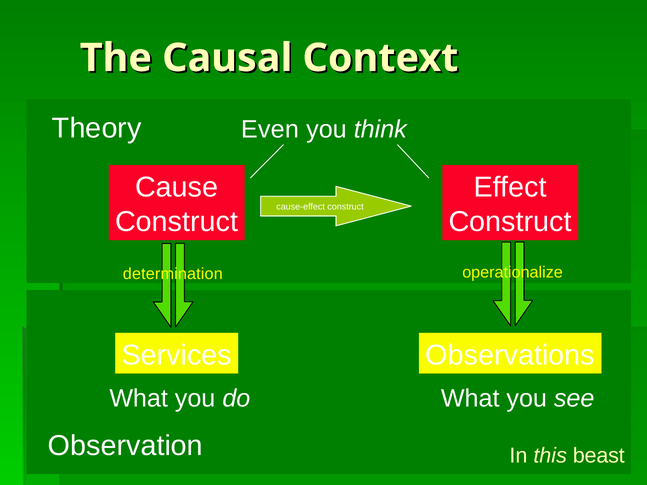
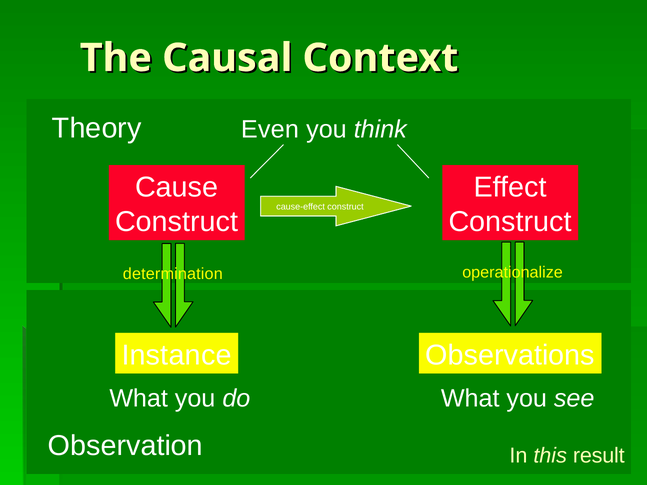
Services: Services -> Instance (177, 355)
beast: beast -> result (599, 456)
